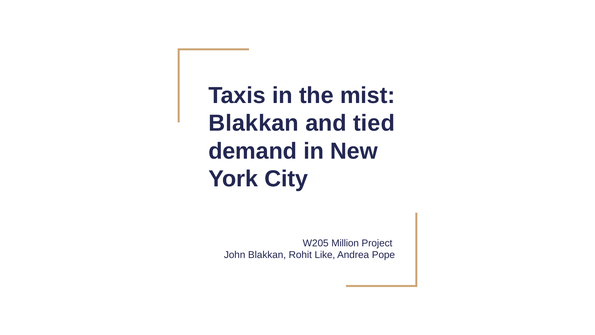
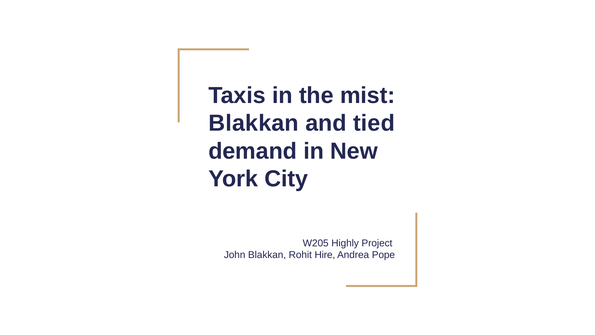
Million: Million -> Highly (345, 243)
Like: Like -> Hire (325, 255)
